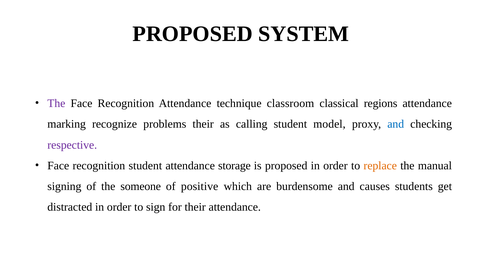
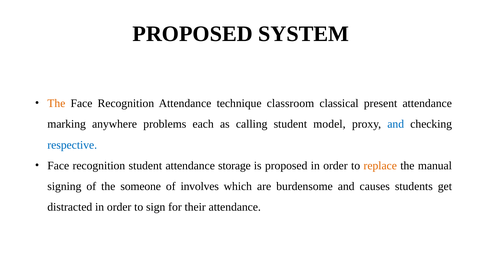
The colour: purple -> orange (56, 103)
regions: regions -> present (381, 103)
recognize: recognize -> anywhere (115, 124)
problems their: their -> each (203, 124)
respective colour: purple -> blue (72, 145)
positive: positive -> involves (200, 186)
